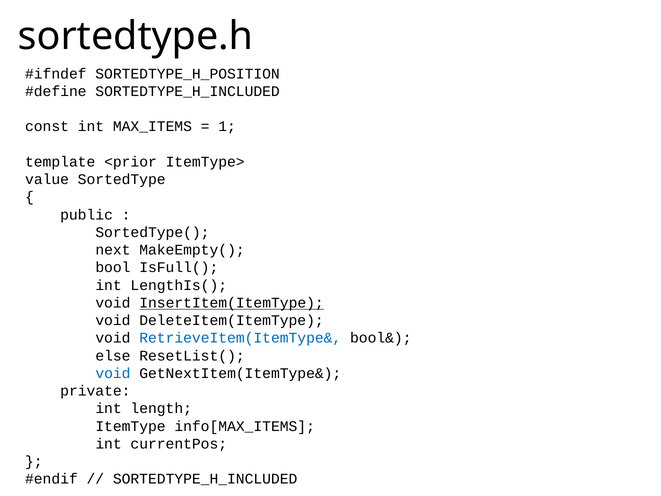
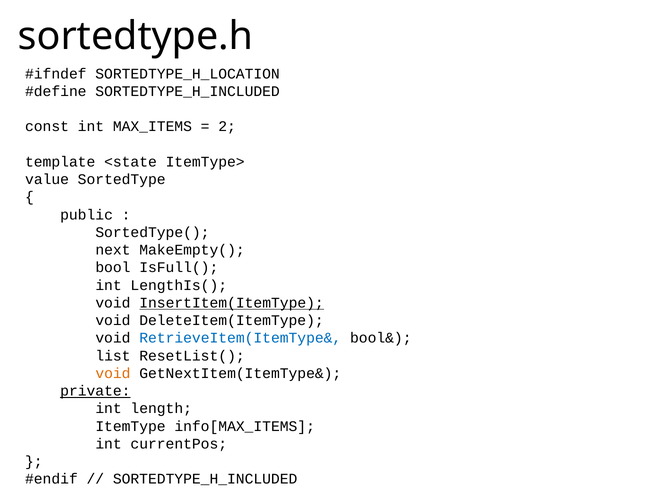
SORTEDTYPE_H_POSITION: SORTEDTYPE_H_POSITION -> SORTEDTYPE_H_LOCATION (188, 74)
1: 1 -> 2 (227, 127)
<prior: <prior -> <state (131, 162)
else: else -> list (113, 356)
void colour: blue -> orange (113, 373)
private underline: none -> present (95, 391)
